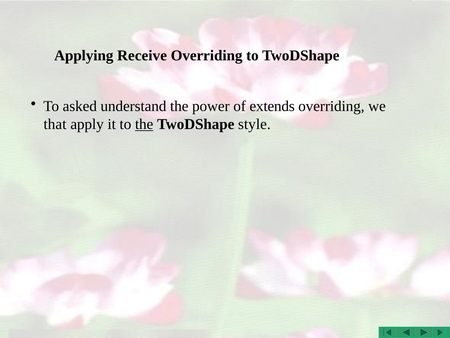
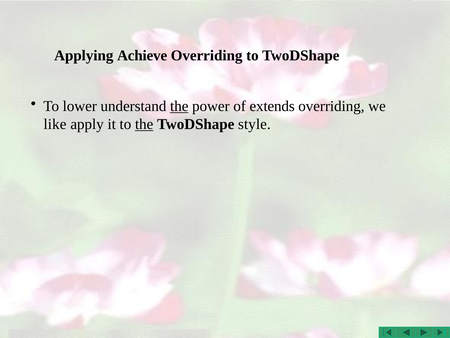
Receive: Receive -> Achieve (142, 55)
asked: asked -> lower (80, 106)
the underline: none -> present (179, 106)
that: that -> like (55, 124)
